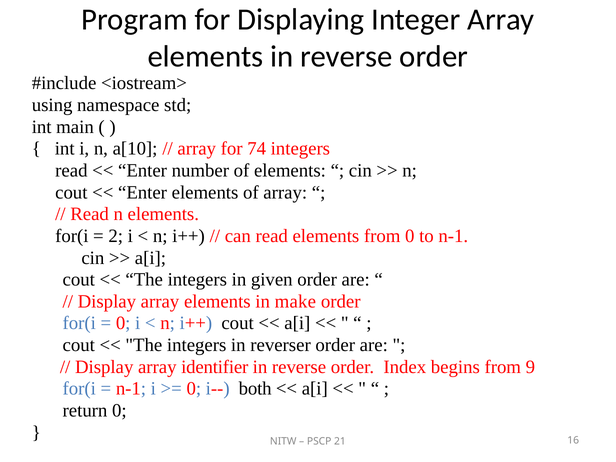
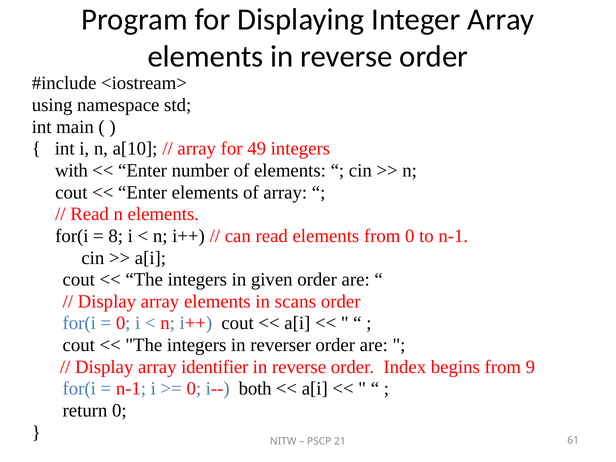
74: 74 -> 49 (257, 149)
read: read -> with (71, 170)
2: 2 -> 8 (116, 236)
make: make -> scans (295, 301)
16: 16 -> 61 (573, 440)
